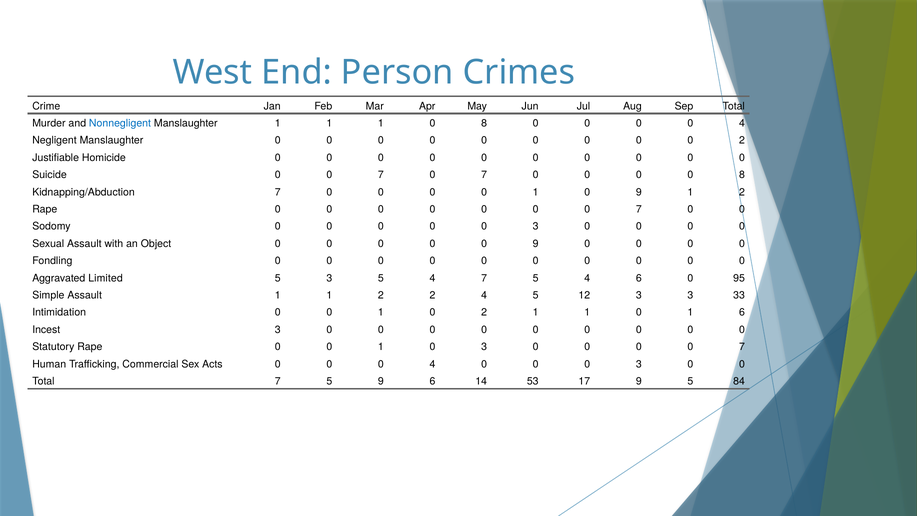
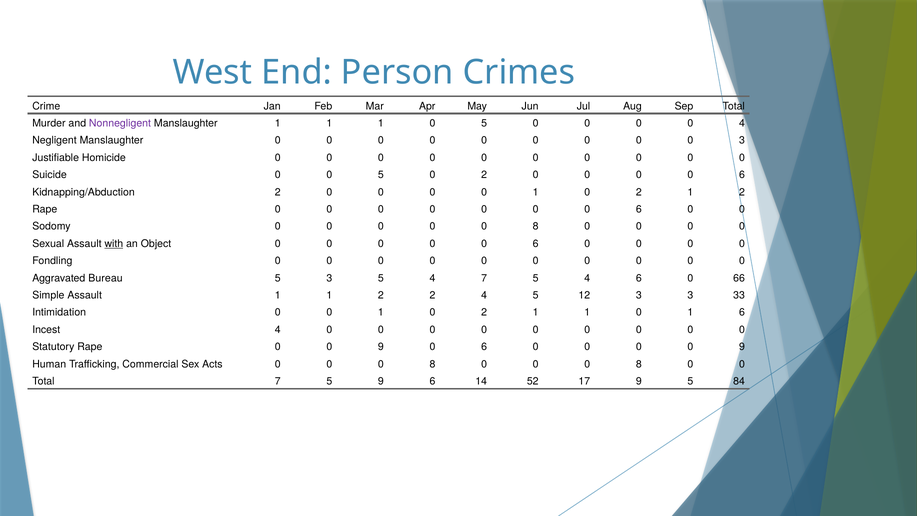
Nonnegligent colour: blue -> purple (120, 123)
1 0 8: 8 -> 5 (484, 123)
0 0 2: 2 -> 3 (742, 140)
Suicide 0 0 7: 7 -> 5 (381, 175)
7: 7 -> 2 (484, 175)
8: 8 -> 6 (742, 175)
Kidnapping/Abduction 7: 7 -> 2 (278, 192)
9: 9 -> 2 (639, 192)
7: 7 -> 6 (639, 209)
3: 3 -> 8 (536, 226)
with underline: none -> present (114, 244)
9: 9 -> 6 (536, 244)
Limited: Limited -> Bureau (105, 278)
95: 95 -> 66 (739, 278)
Incest 3: 3 -> 4 (278, 330)
Rape 0 0 1: 1 -> 9 (381, 347)
3: 3 -> 6 (484, 347)
7: 7 -> 9 (742, 347)
4: 4 -> 8 (432, 364)
3: 3 -> 8 (639, 364)
53: 53 -> 52 (533, 381)
